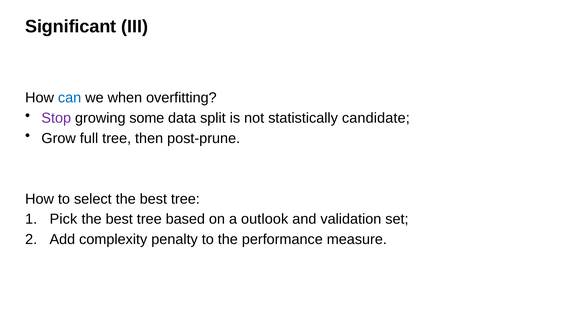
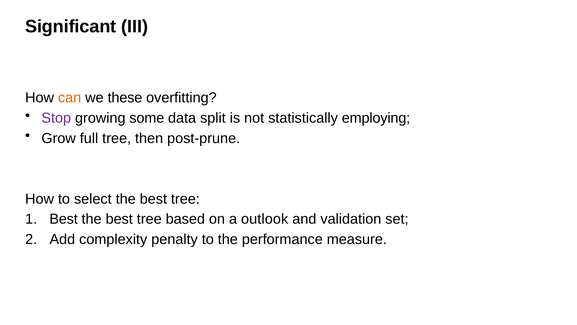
can colour: blue -> orange (70, 98)
when: when -> these (125, 98)
candidate: candidate -> employing (376, 118)
Pick: Pick -> Best (64, 219)
